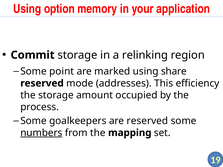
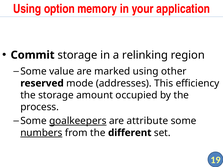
point: point -> value (62, 71)
share: share -> other (174, 71)
goalkeepers underline: none -> present (78, 121)
are reserved: reserved -> attribute (147, 121)
mapping: mapping -> different (130, 133)
